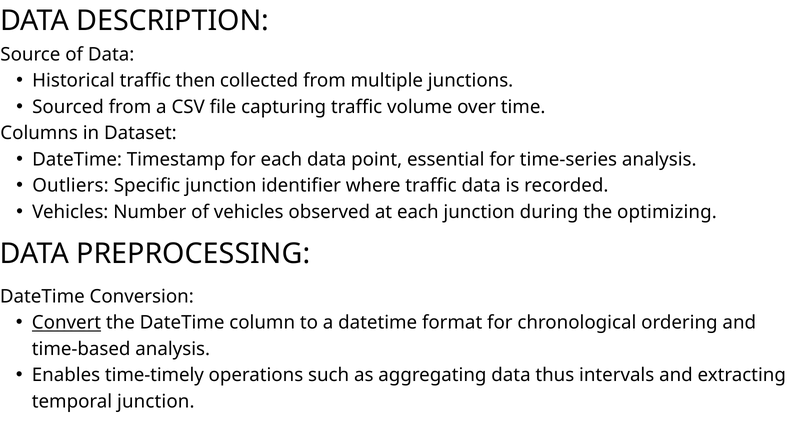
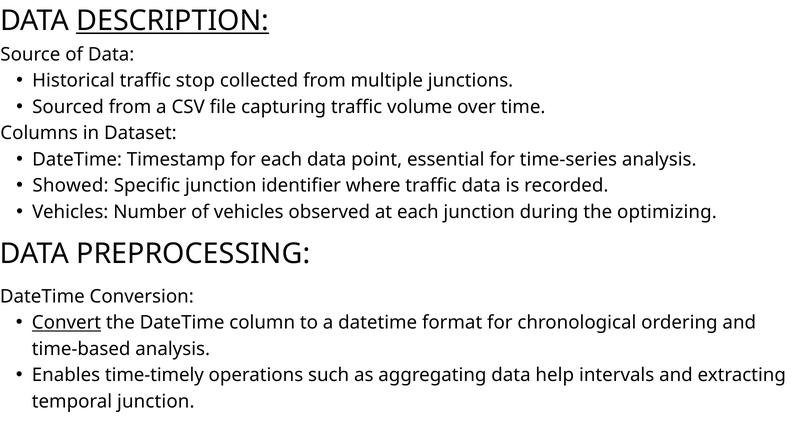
DESCRIPTION underline: none -> present (173, 21)
then: then -> stop (195, 81)
Outliers: Outliers -> Showed (71, 186)
thus: thus -> help (555, 375)
